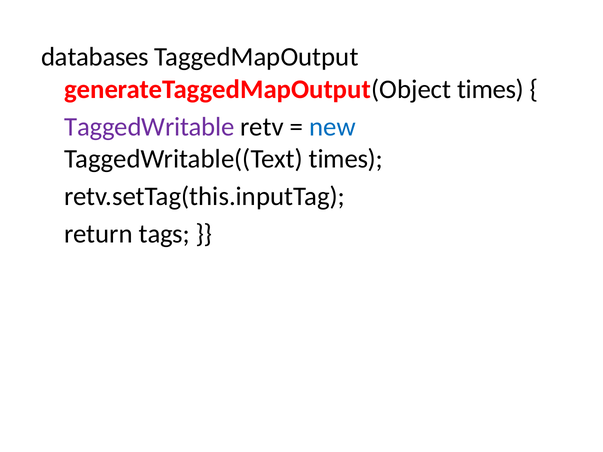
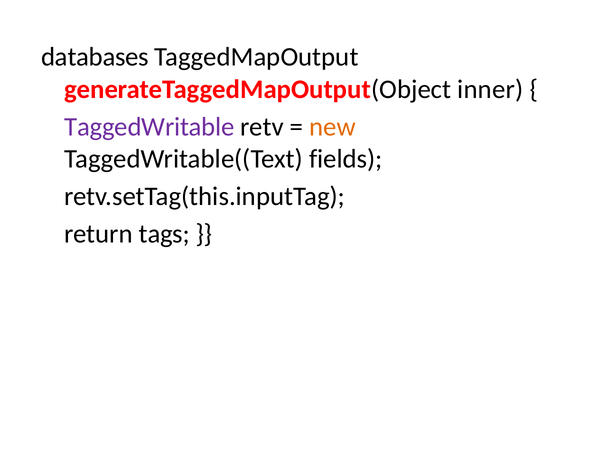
generateTaggedMapOutput(Object times: times -> inner (490, 89)
new colour: blue -> orange (332, 127)
TaggedWritable((Text times: times -> fields (346, 159)
